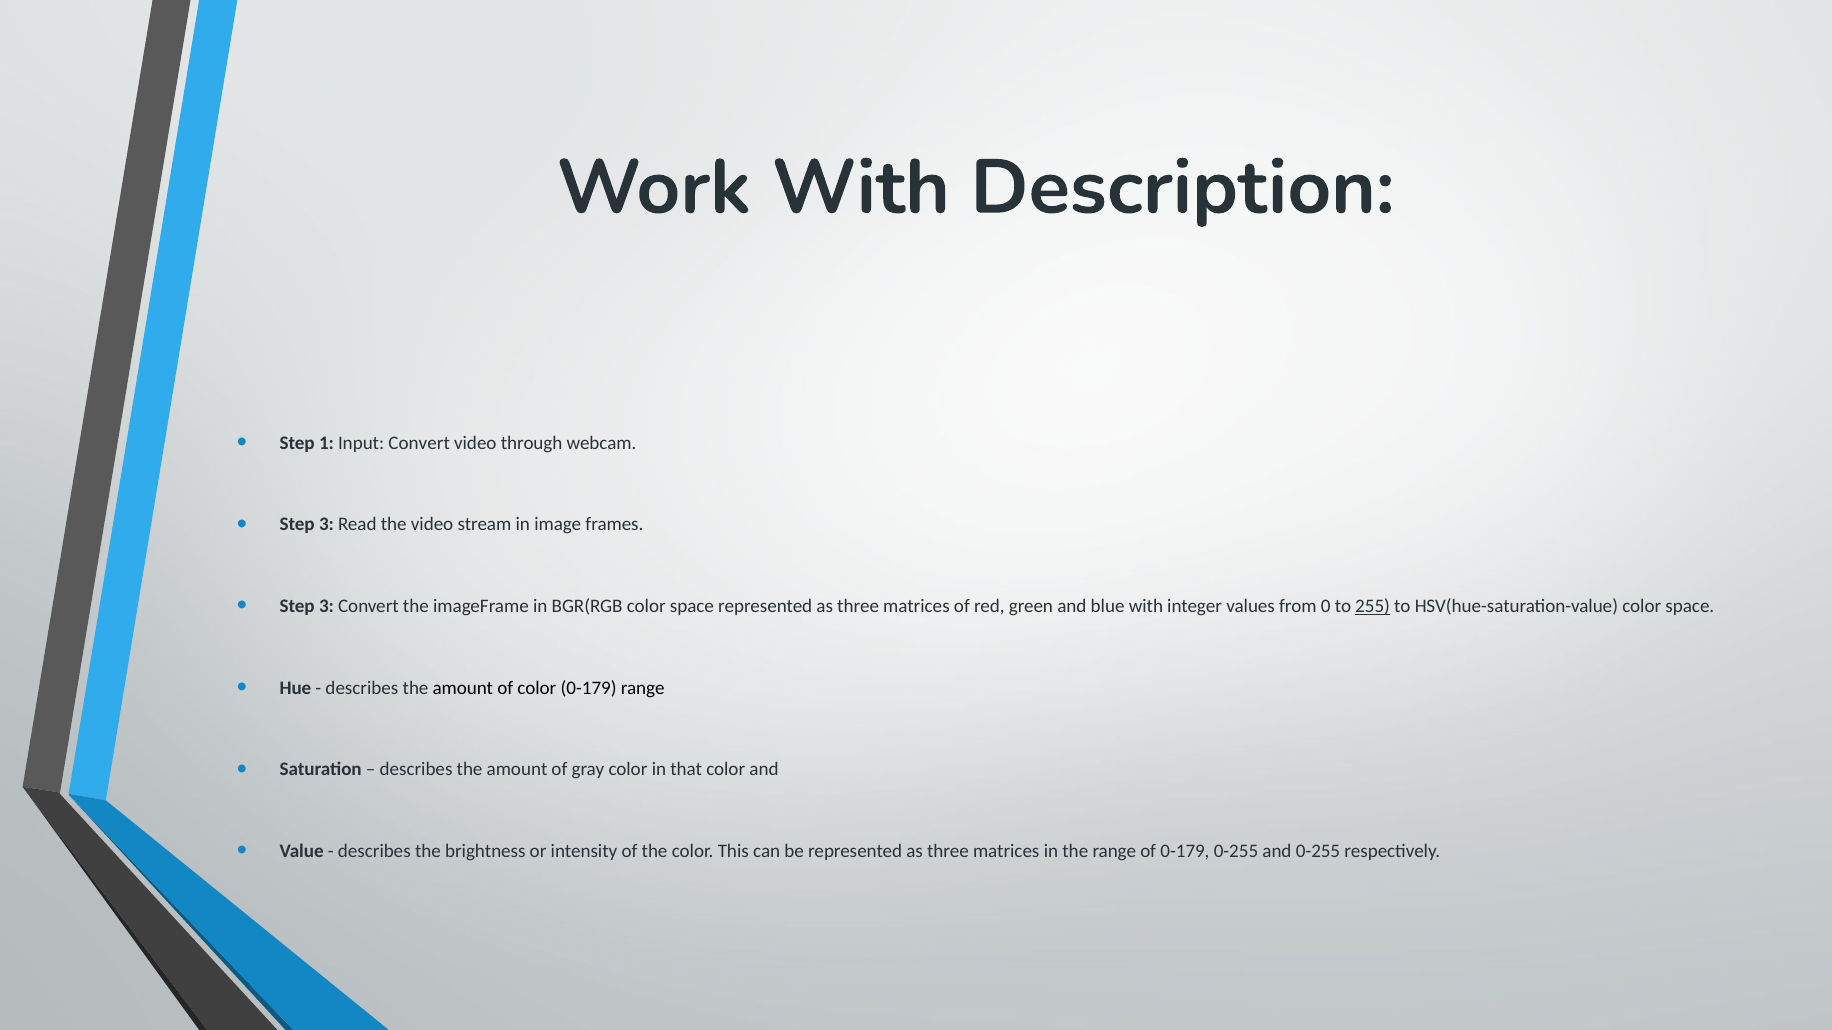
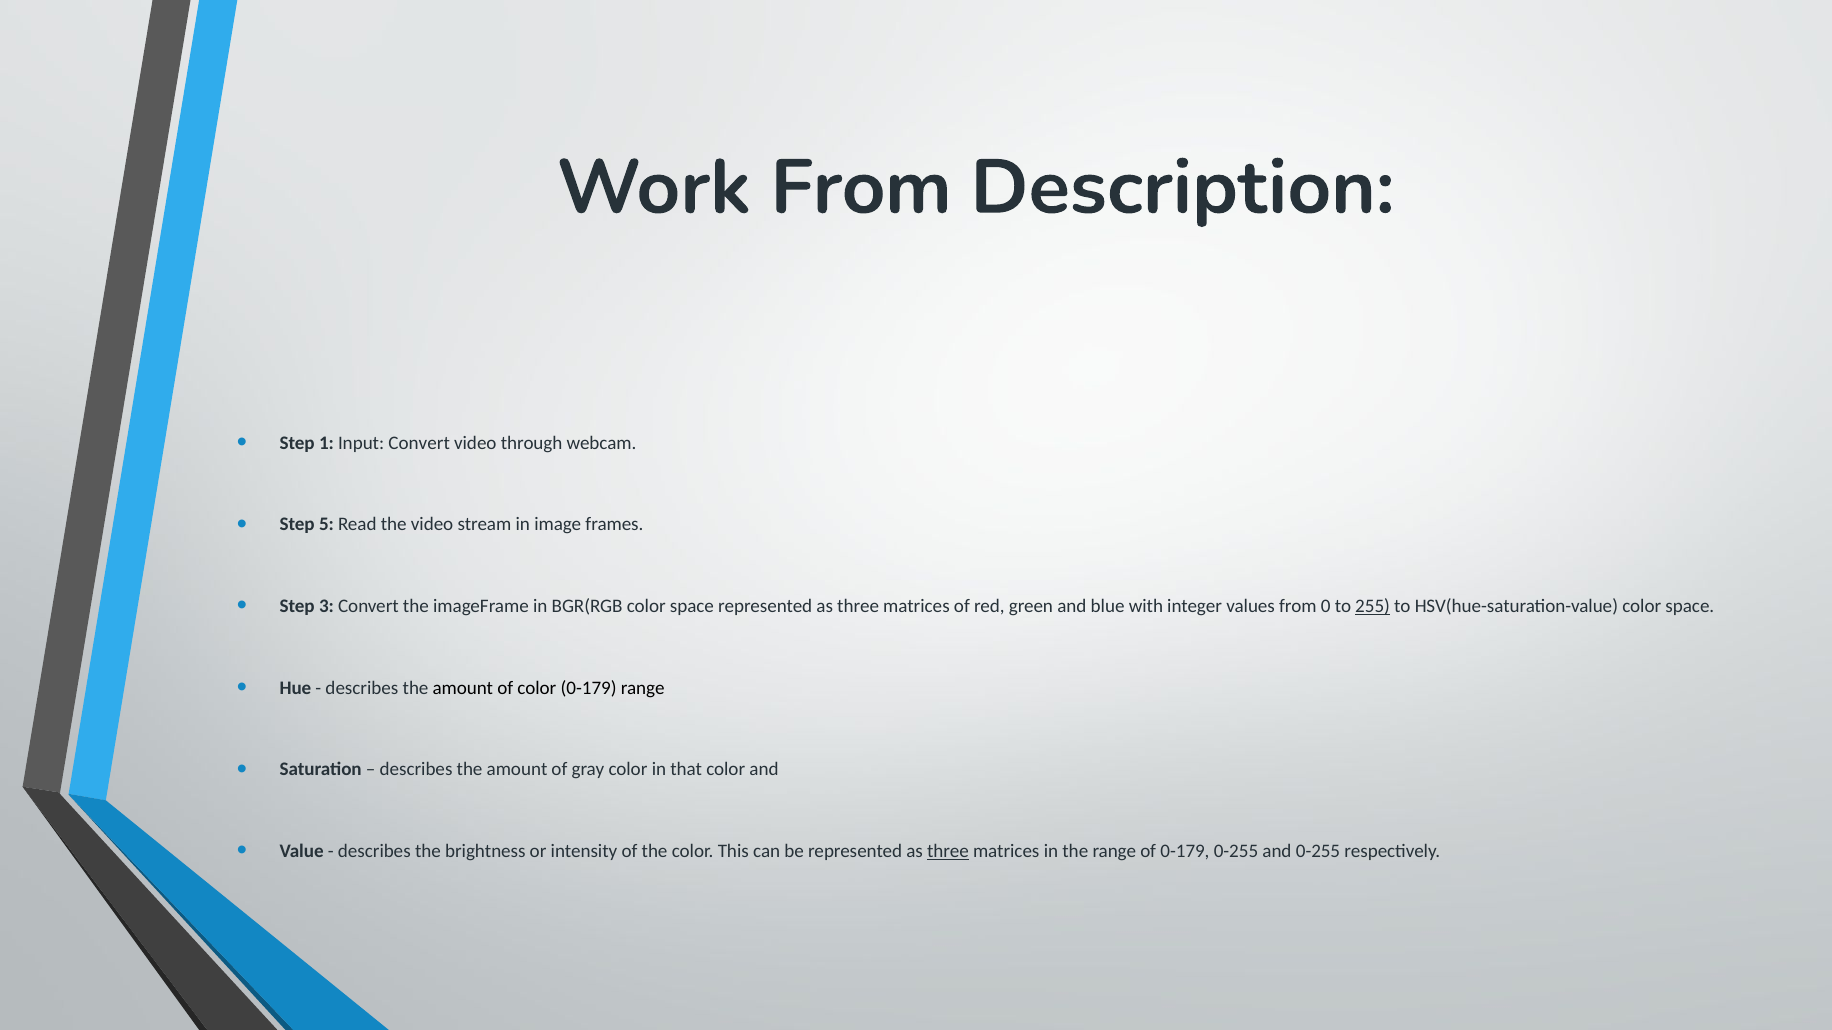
Work With: With -> From (861, 188)
3: 3 -> 5 (327, 525)
three underline: none -> present (948, 852)
